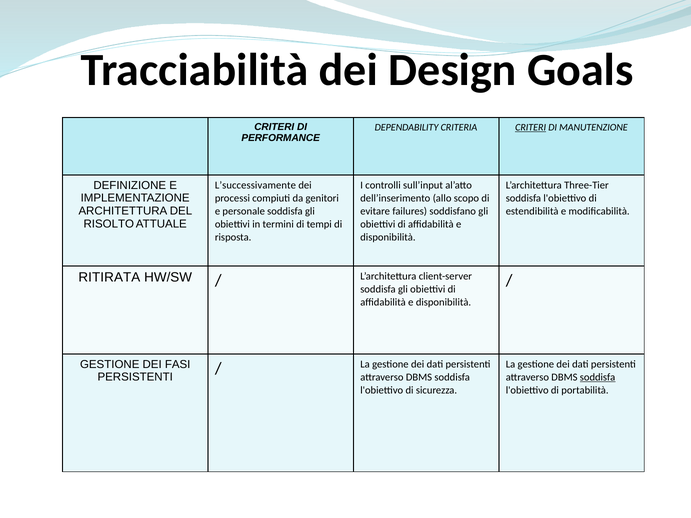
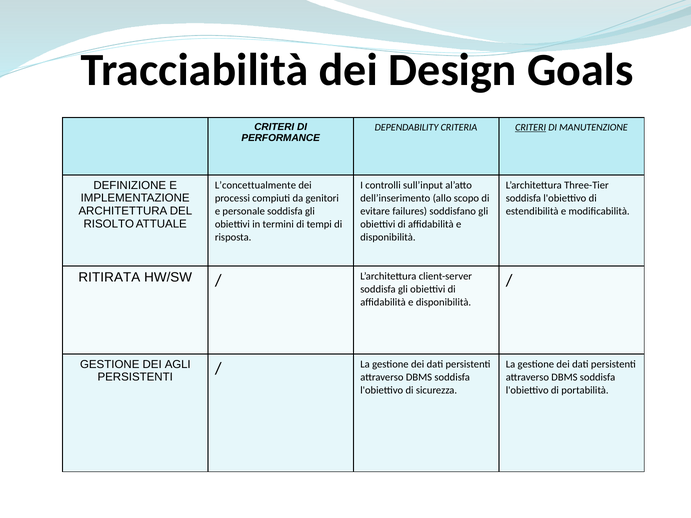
L’successivamente: L’successivamente -> L’concettualmente (255, 185)
FASI: FASI -> AGLI (178, 364)
soddisfa underline: present -> none (598, 377)
